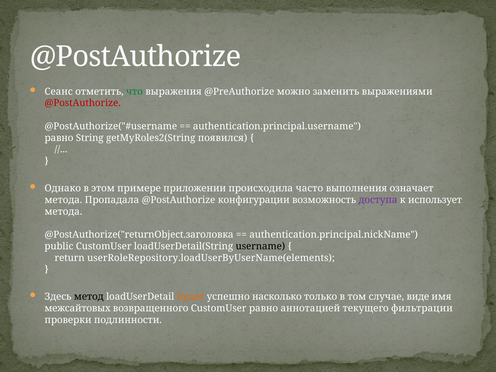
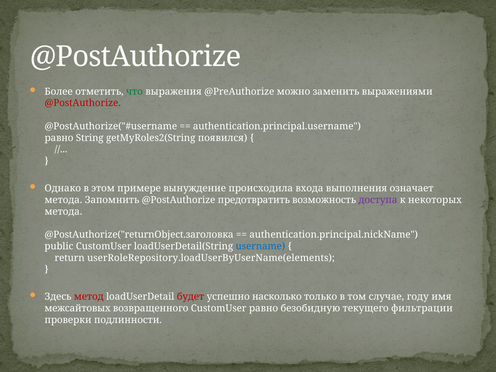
Сеанс: Сеанс -> Более (59, 92)
приложении: приложении -> вынуждение (195, 188)
часто: часто -> входа (309, 188)
Пропадала: Пропадала -> Запомнить (112, 200)
конфигурации: конфигурации -> предотвратить (254, 200)
использует: использует -> некоторых (435, 200)
username colour: black -> blue (260, 246)
метод colour: black -> red (89, 297)
будет colour: orange -> red (190, 297)
виде: виде -> году (418, 297)
аннотацией: аннотацией -> безобидную (310, 308)
